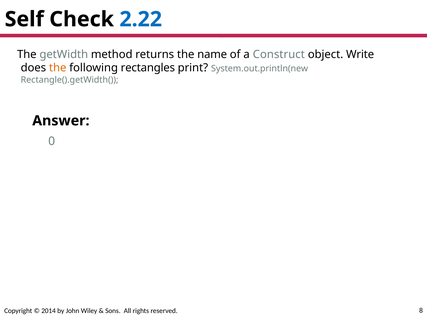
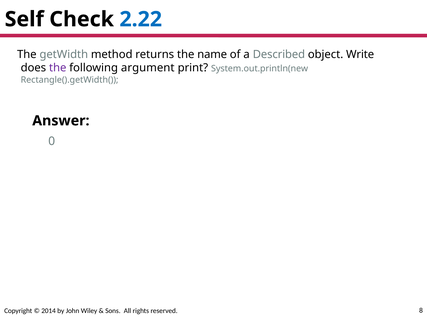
Construct: Construct -> Described (279, 54)
the colour: orange -> purple (58, 68)
rectangles: rectangles -> argument (148, 68)
